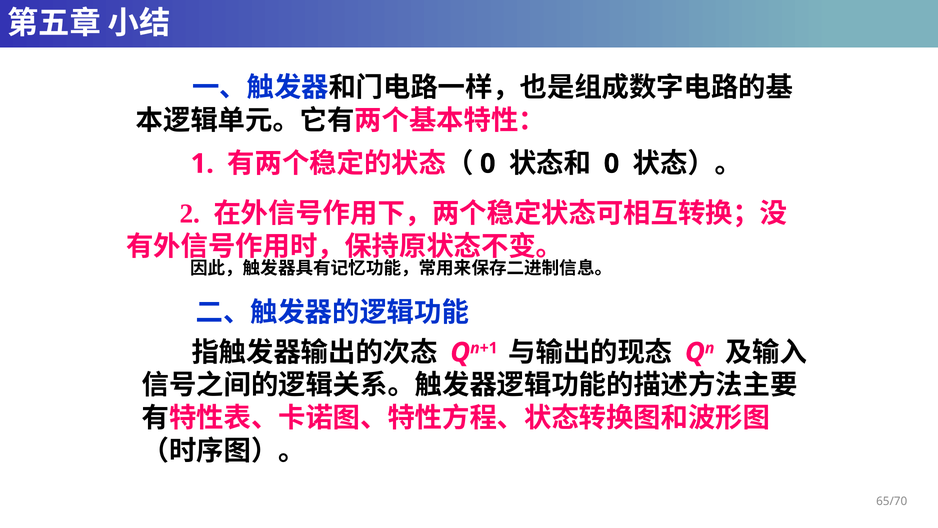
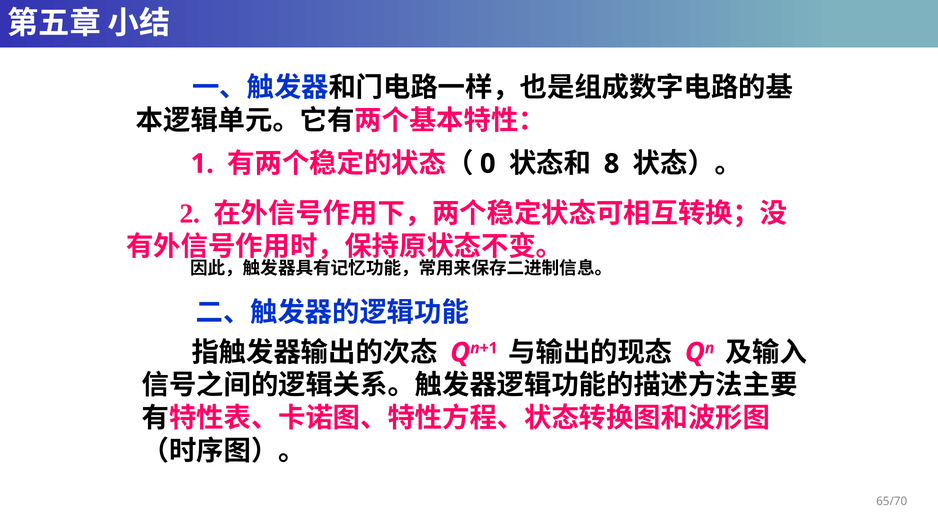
0: 0 -> 8 (612, 164)
